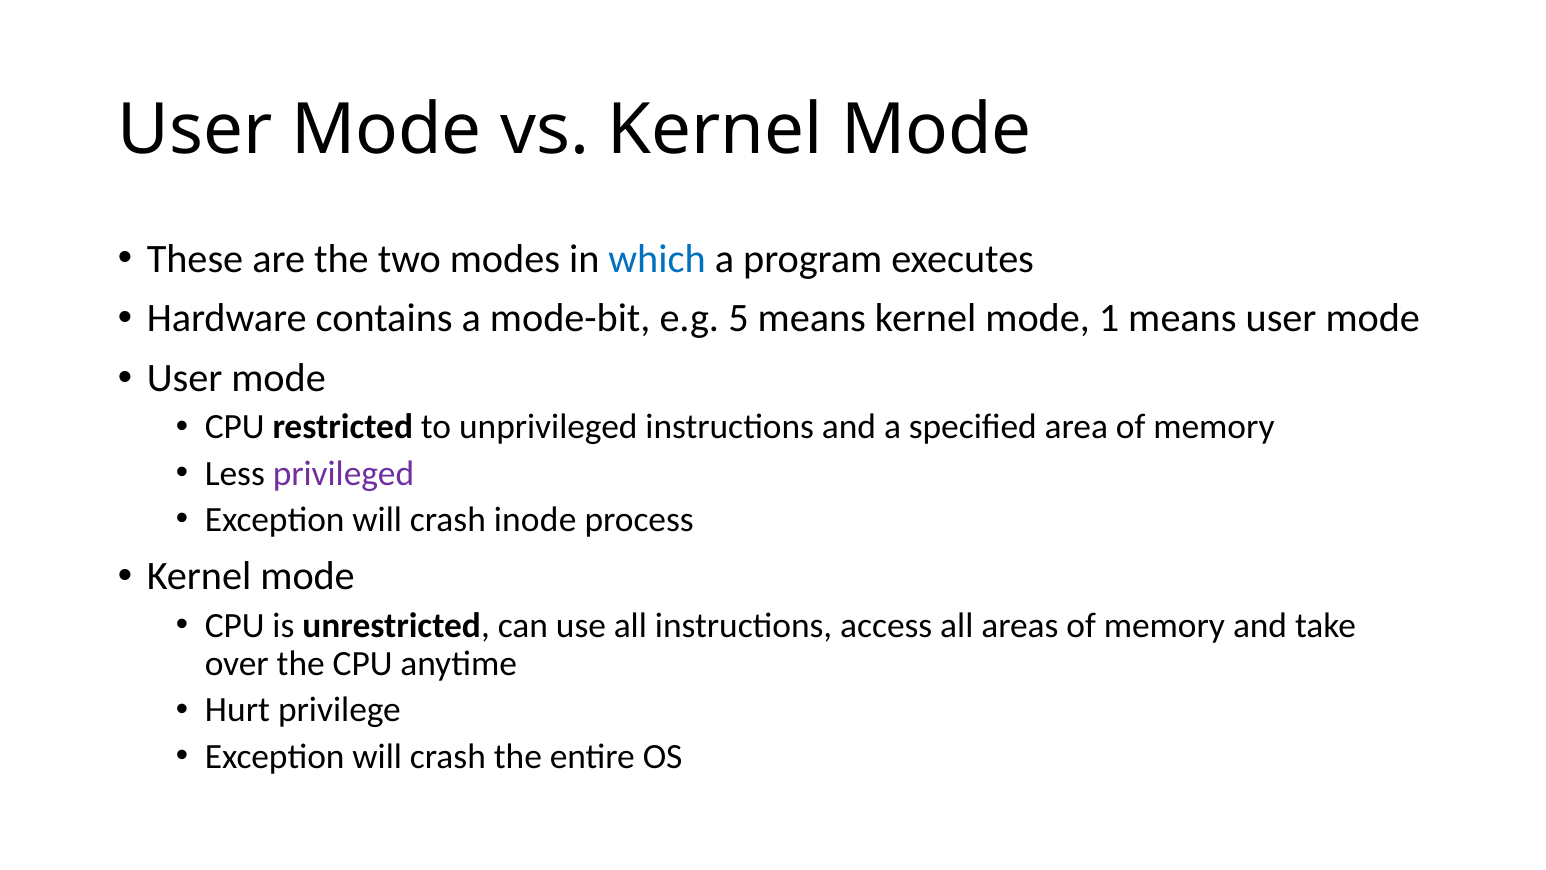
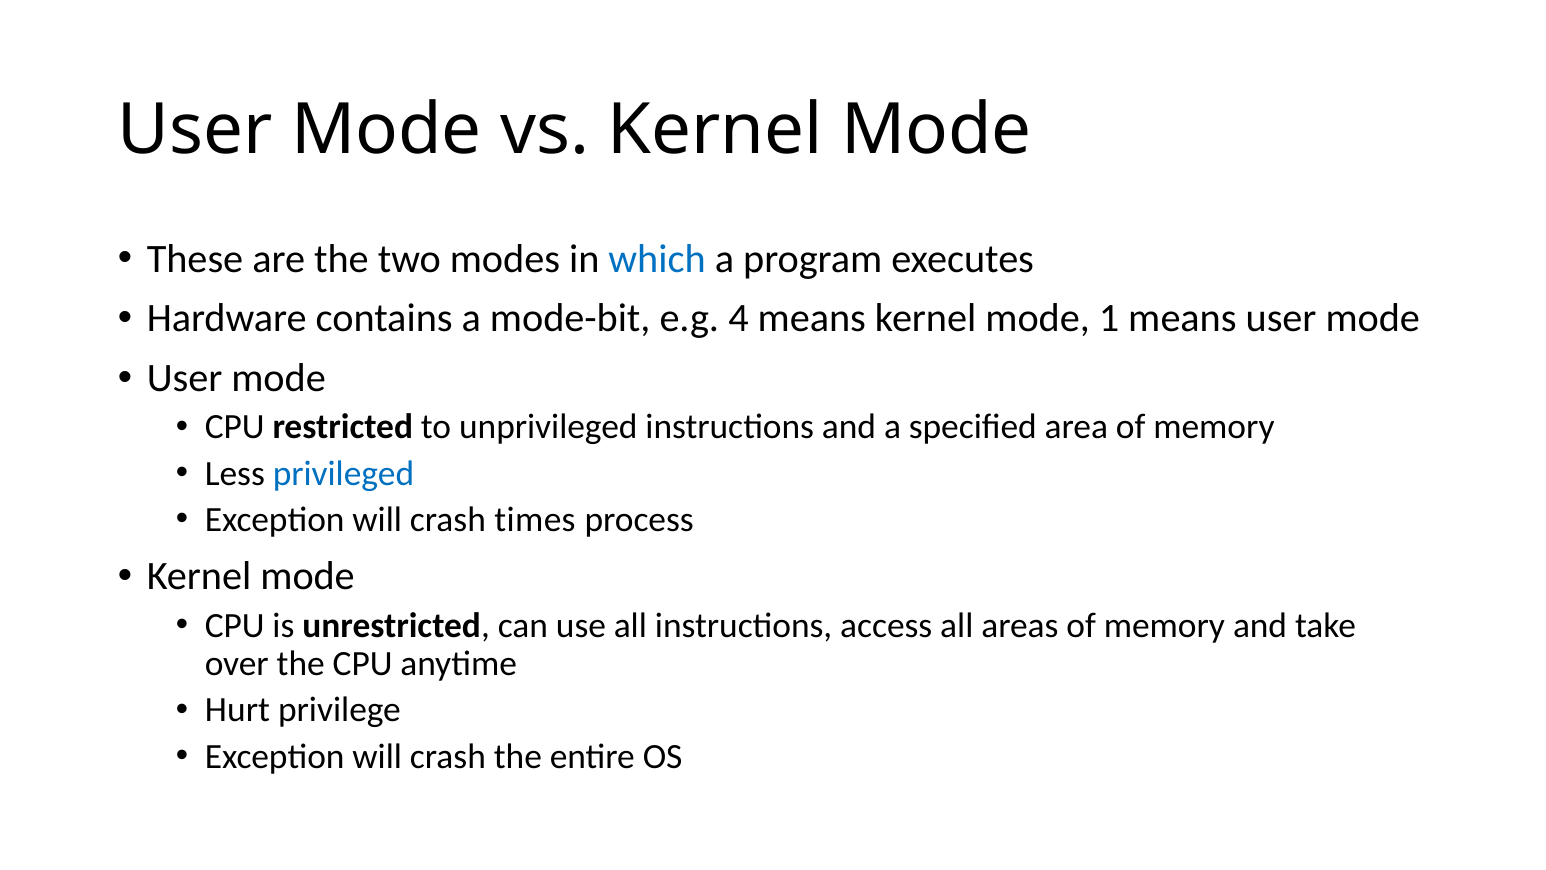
5: 5 -> 4 (738, 318)
privileged colour: purple -> blue (343, 473)
inode: inode -> times (535, 520)
